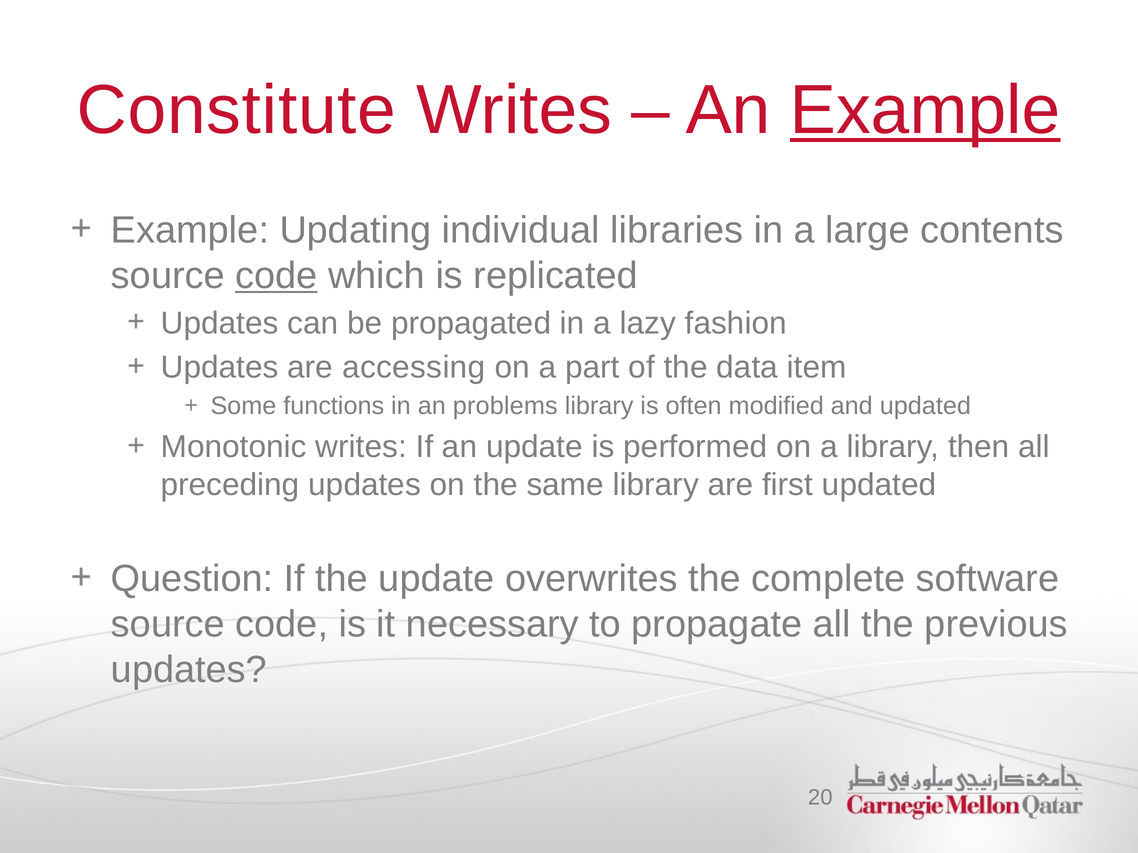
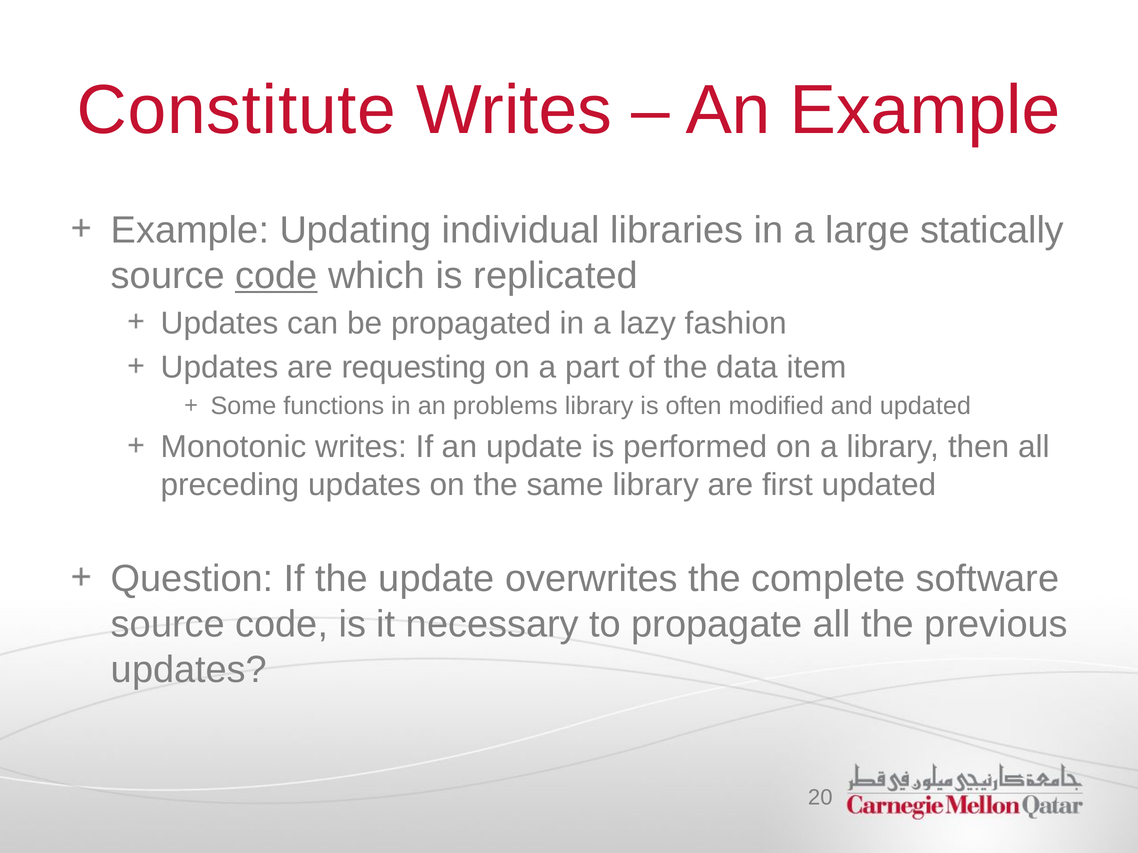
Example underline: present -> none (925, 110)
contents: contents -> statically (992, 230)
accessing: accessing -> requesting (414, 368)
